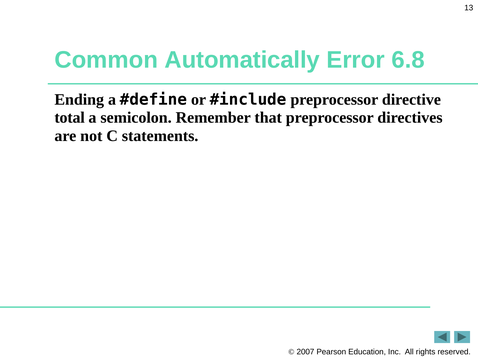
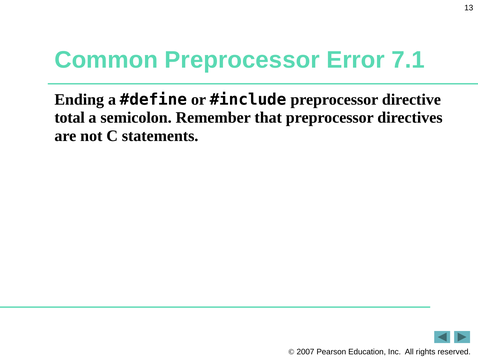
Common Automatically: Automatically -> Preprocessor (242, 60)
6.8: 6.8 -> 7.1 (408, 60)
